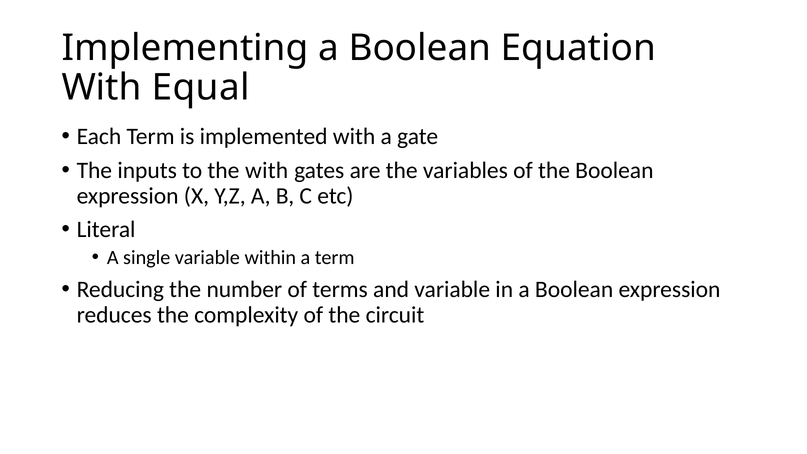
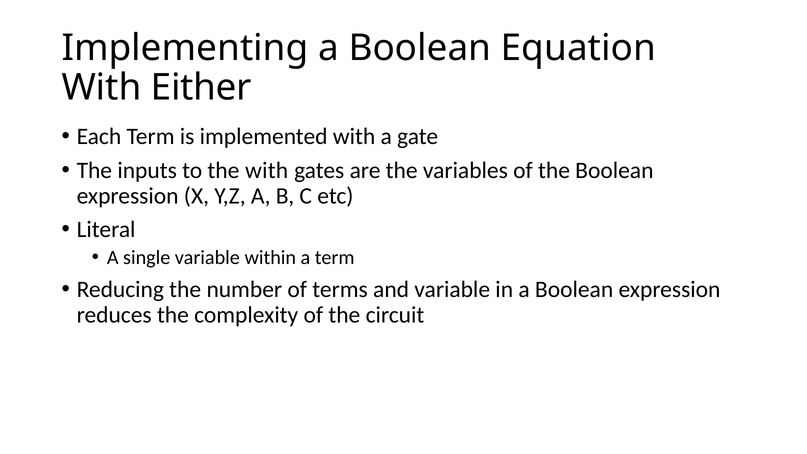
Equal: Equal -> Either (201, 88)
